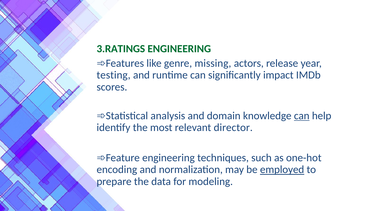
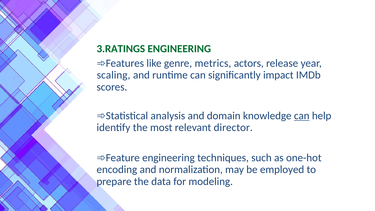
missing: missing -> metrics (213, 63)
testing: testing -> scaling (114, 75)
employed underline: present -> none (282, 170)
